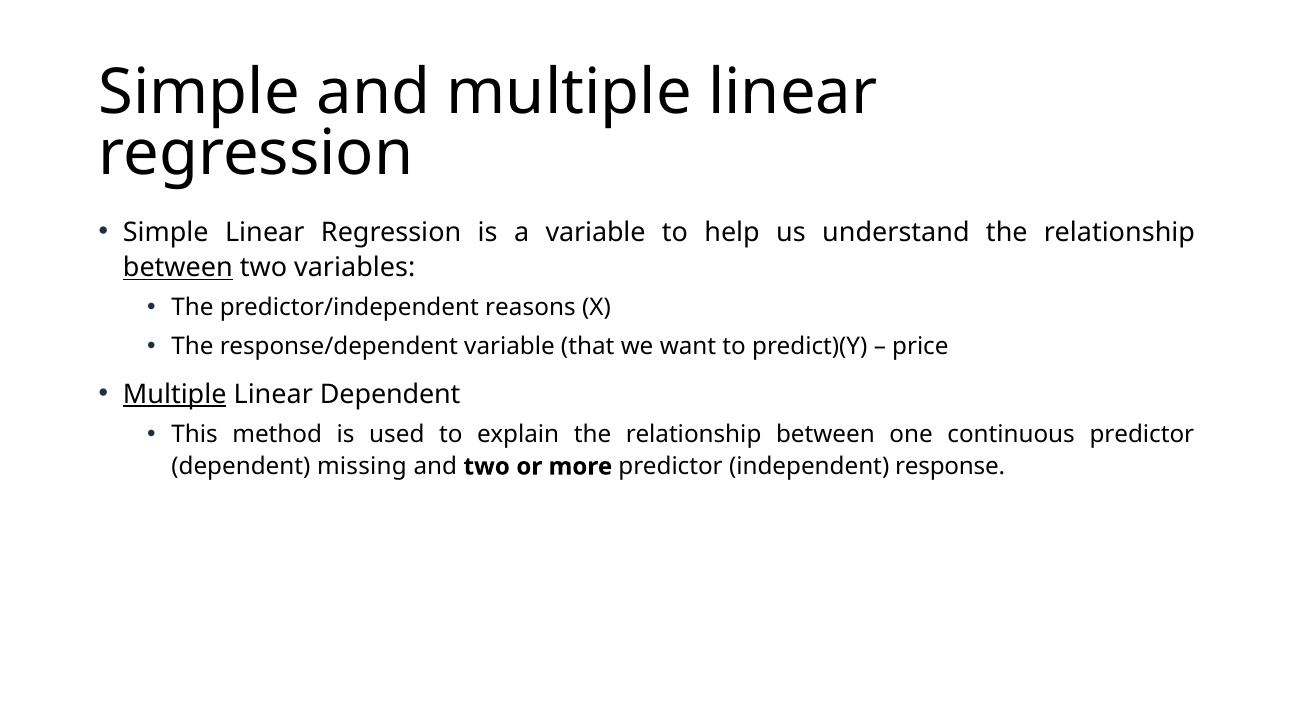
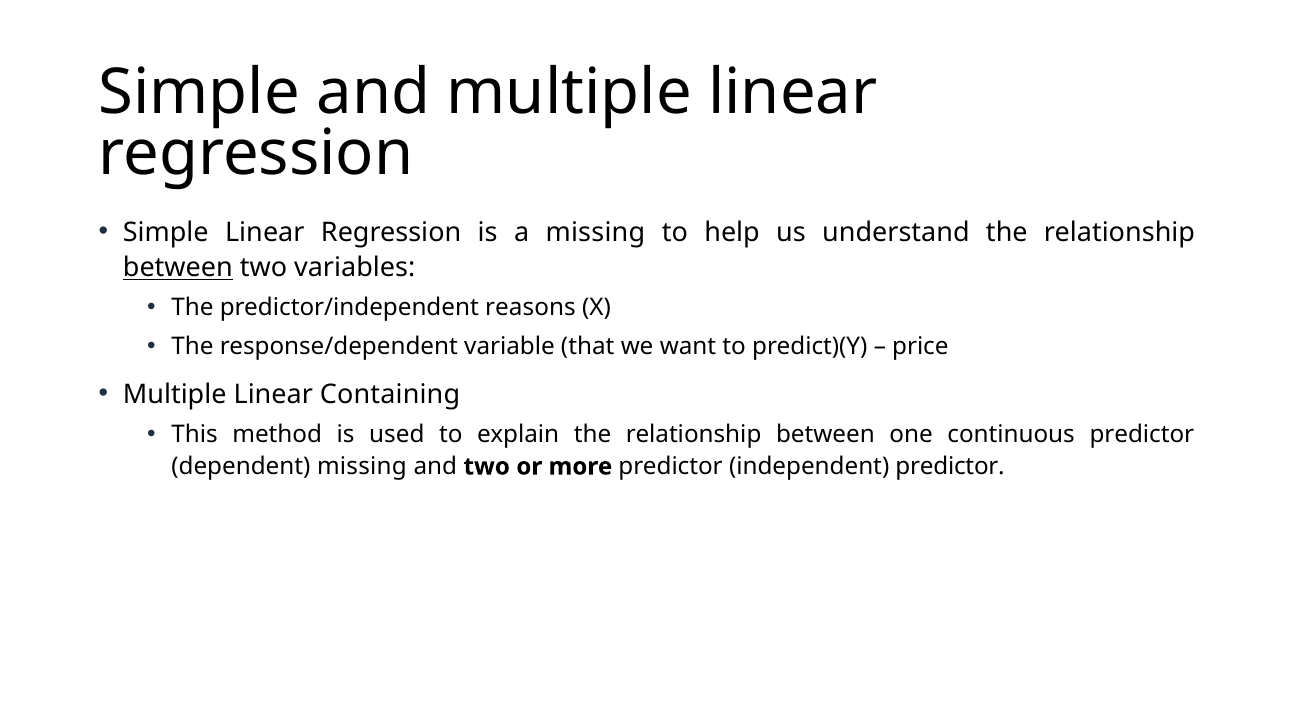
a variable: variable -> missing (595, 232)
Multiple underline: present -> none (175, 394)
Linear Dependent: Dependent -> Containing (390, 394)
independent response: response -> predictor (950, 466)
